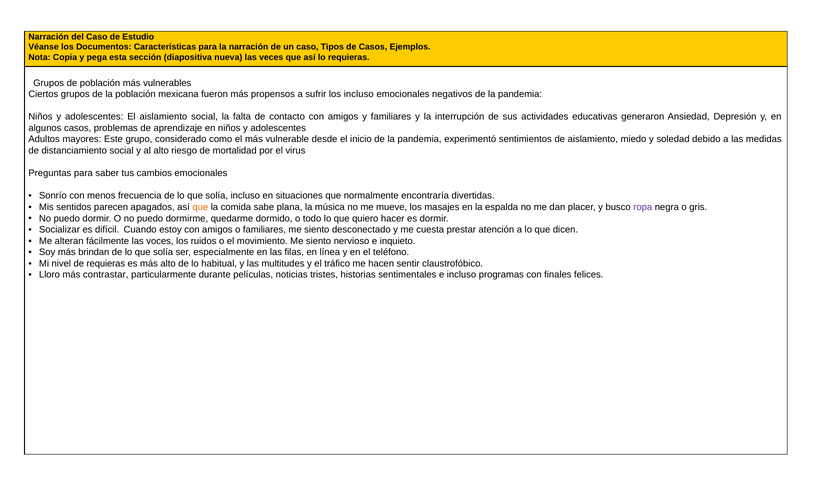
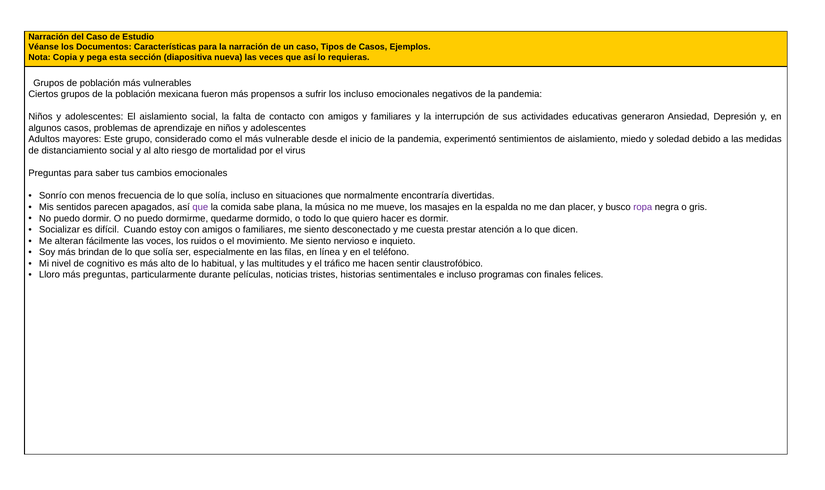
que colour: orange -> purple (200, 207)
de requieras: requieras -> cognitivo (106, 264)
más contrastar: contrastar -> preguntas (106, 275)
